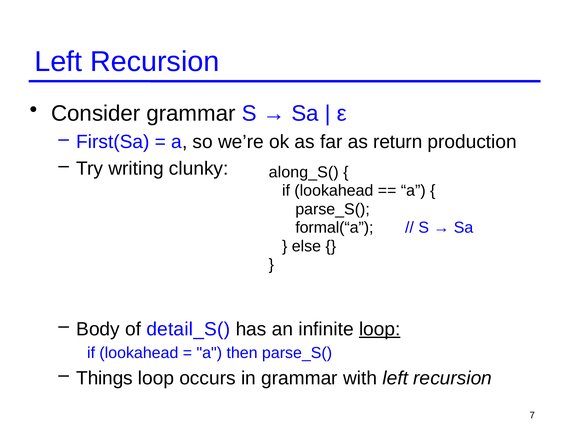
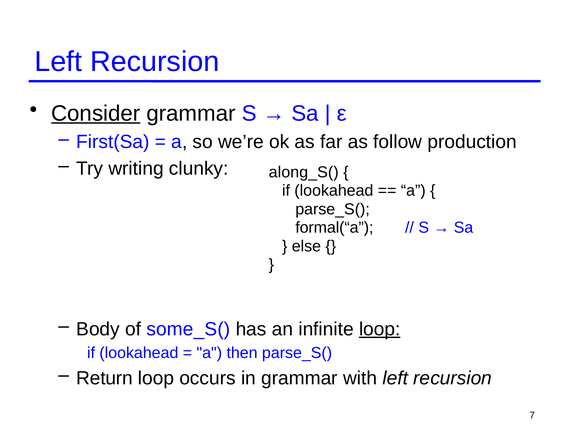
Consider underline: none -> present (96, 113)
return: return -> follow (398, 142)
detail_S(: detail_S( -> some_S( (188, 329)
Things: Things -> Return (105, 379)
